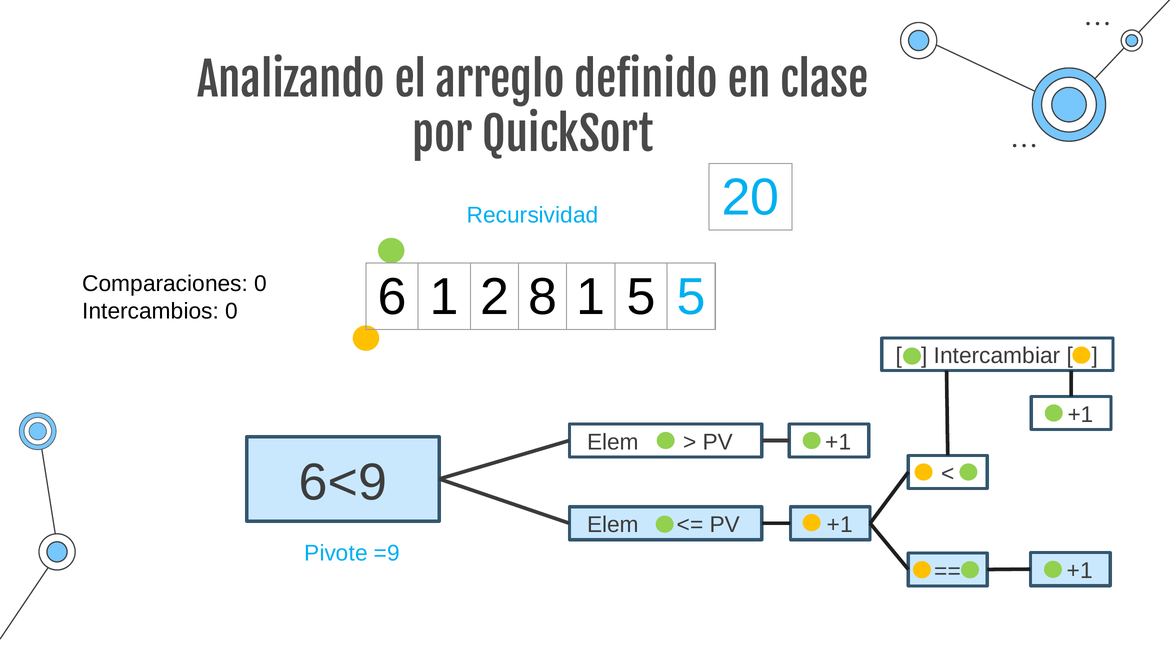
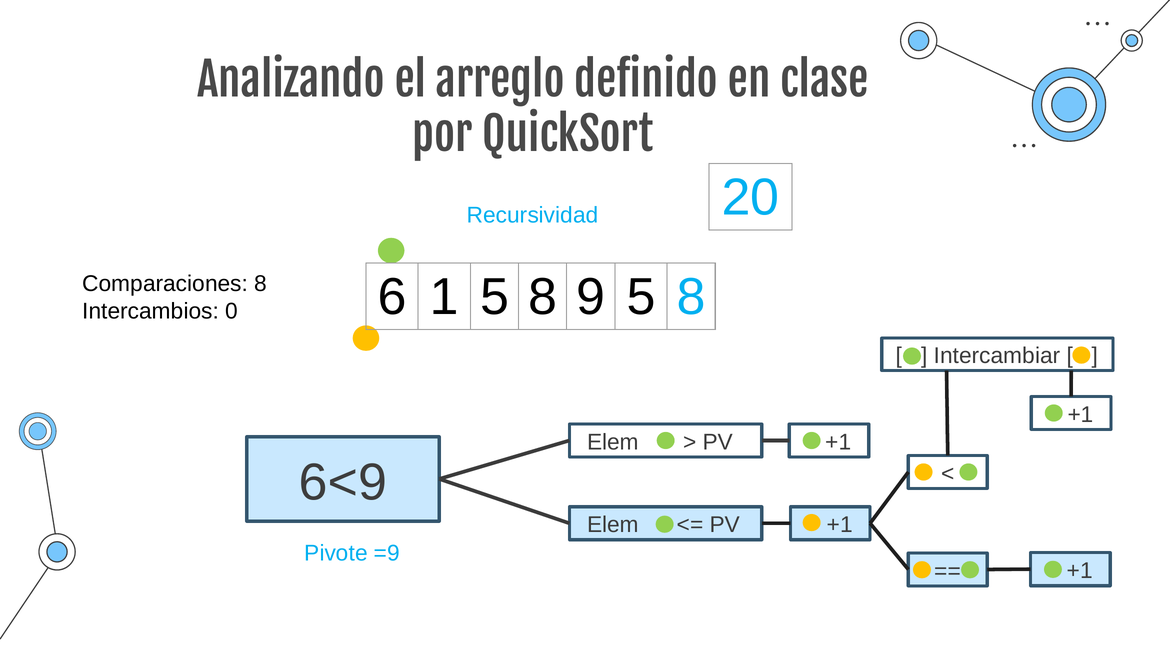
1 2: 2 -> 5 (495, 297)
8 1: 1 -> 9 (591, 297)
5: 5 -> 8 (691, 297)
Comparaciones 0: 0 -> 8 (261, 284)
